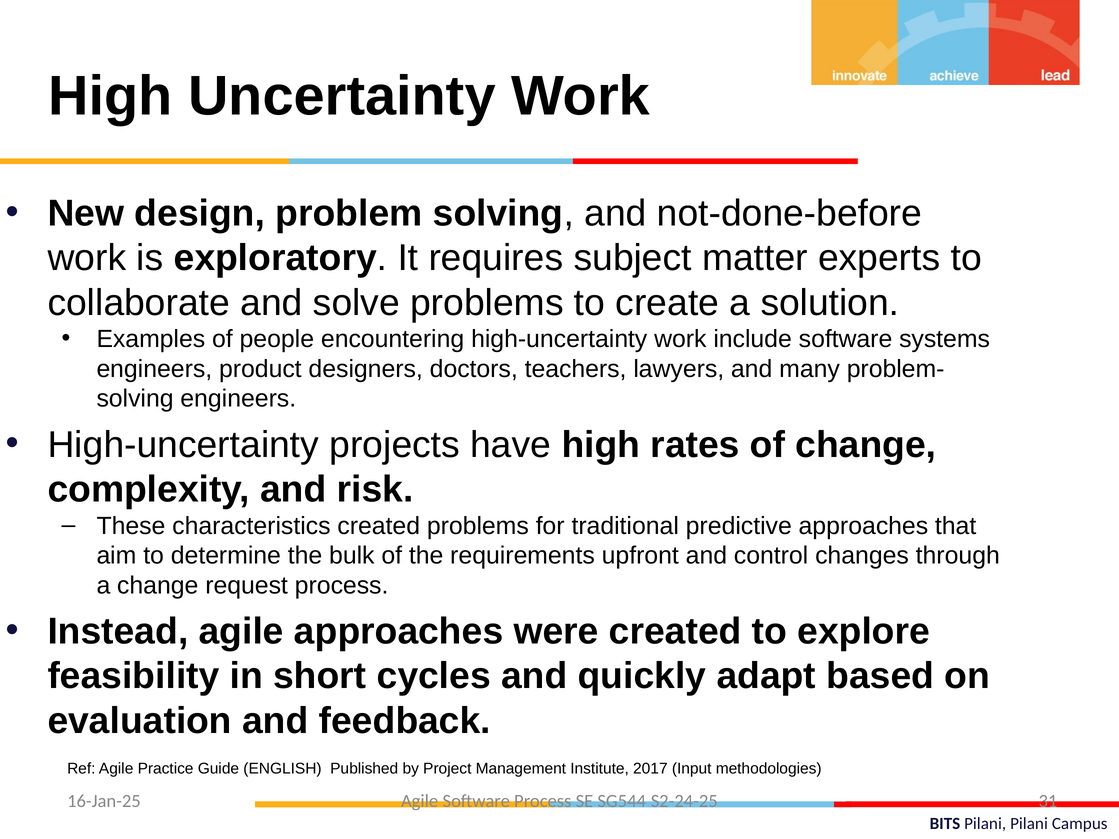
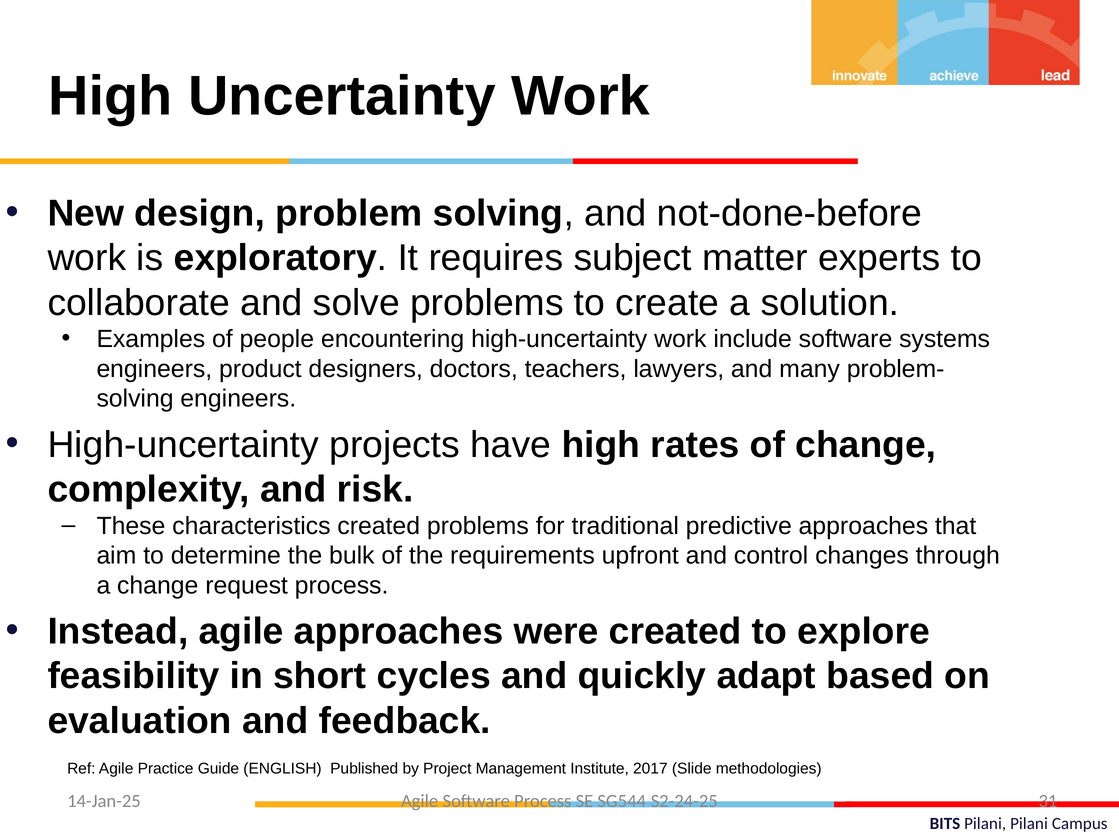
Input: Input -> Slide (692, 769)
16-Jan-25: 16-Jan-25 -> 14-Jan-25 (104, 801)
